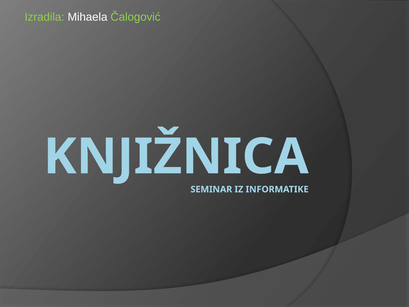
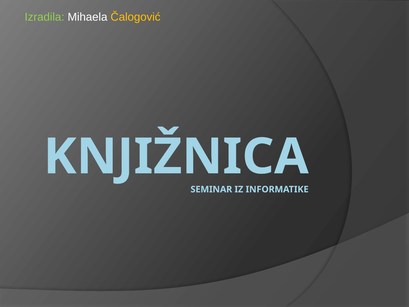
Čalogović colour: light green -> yellow (136, 17)
